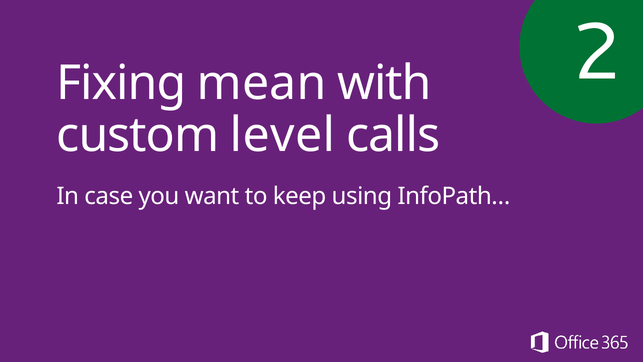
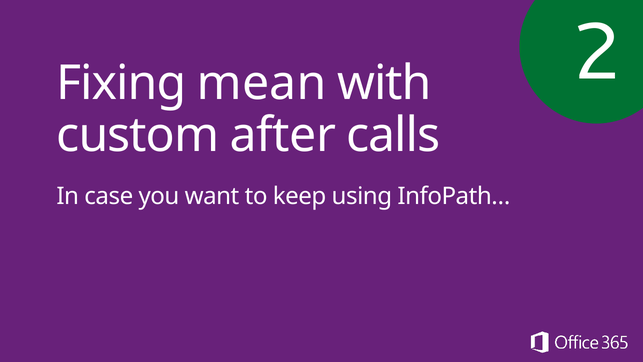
level: level -> after (283, 135)
